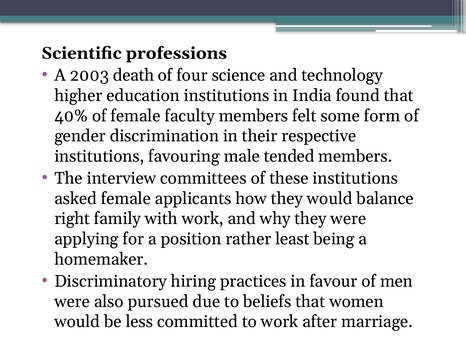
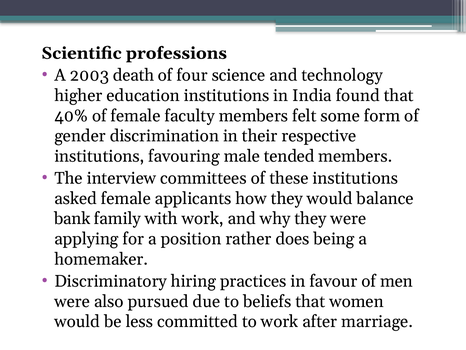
right: right -> bank (72, 218)
least: least -> does (292, 239)
